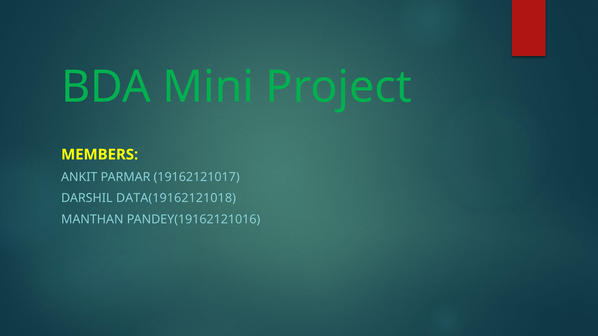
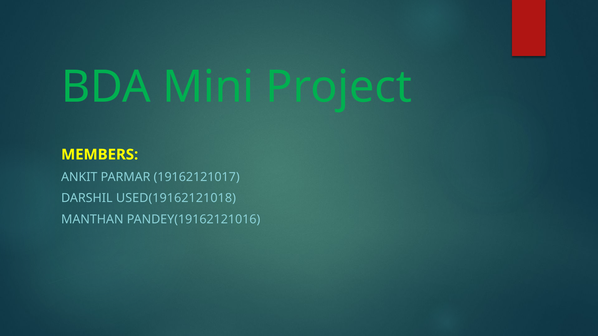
DATA(19162121018: DATA(19162121018 -> USED(19162121018 (176, 198)
